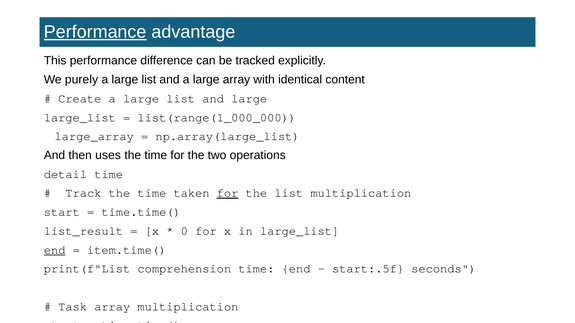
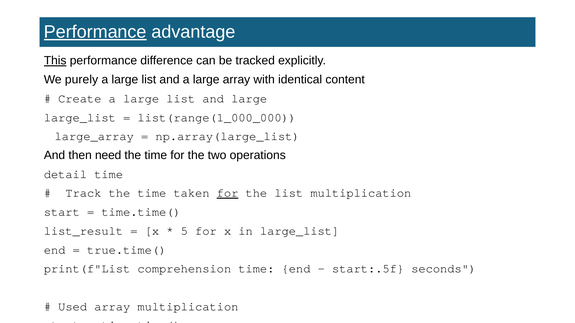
This underline: none -> present (55, 61)
uses: uses -> need (108, 155)
0: 0 -> 5 (184, 231)
end underline: present -> none (55, 250)
item.time(: item.time( -> true.time( (127, 250)
Task: Task -> Used (73, 307)
